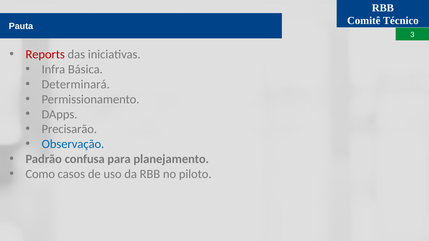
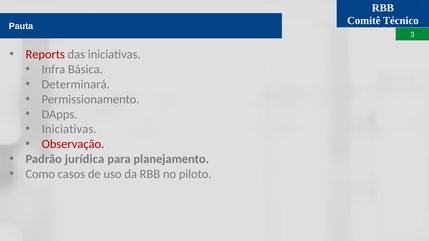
Precisarão: Precisarão -> Iniciativas (69, 129)
Observação colour: blue -> red (73, 144)
confusa: confusa -> jurídica (85, 159)
